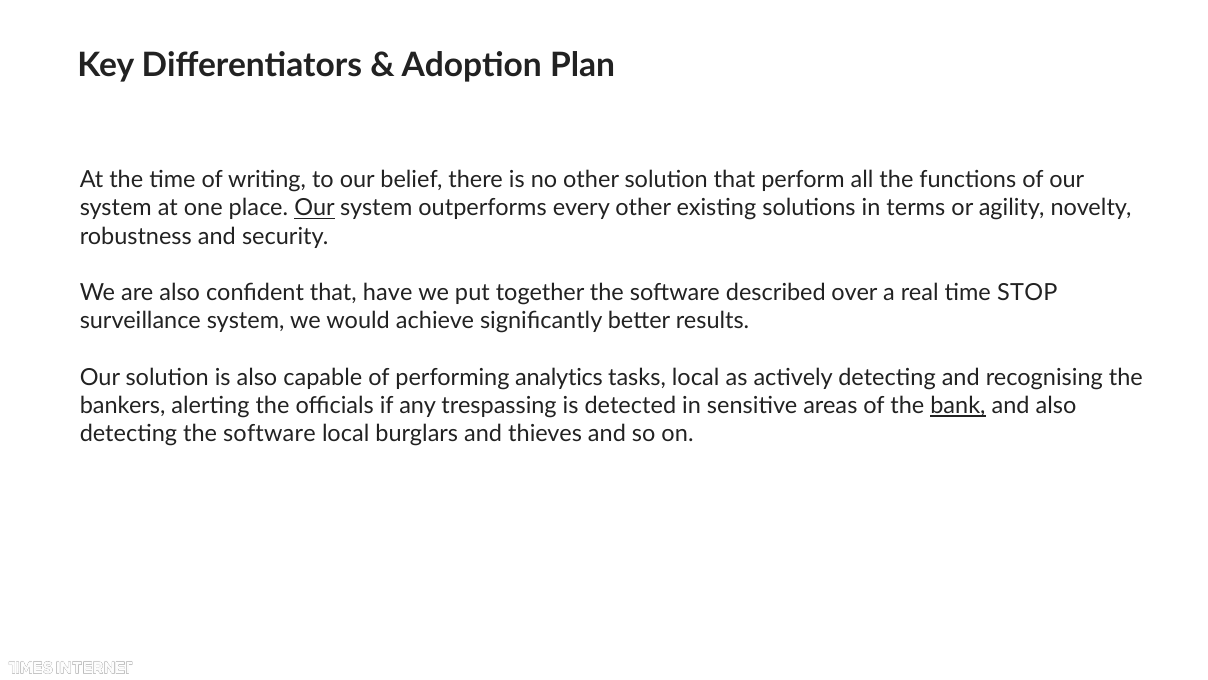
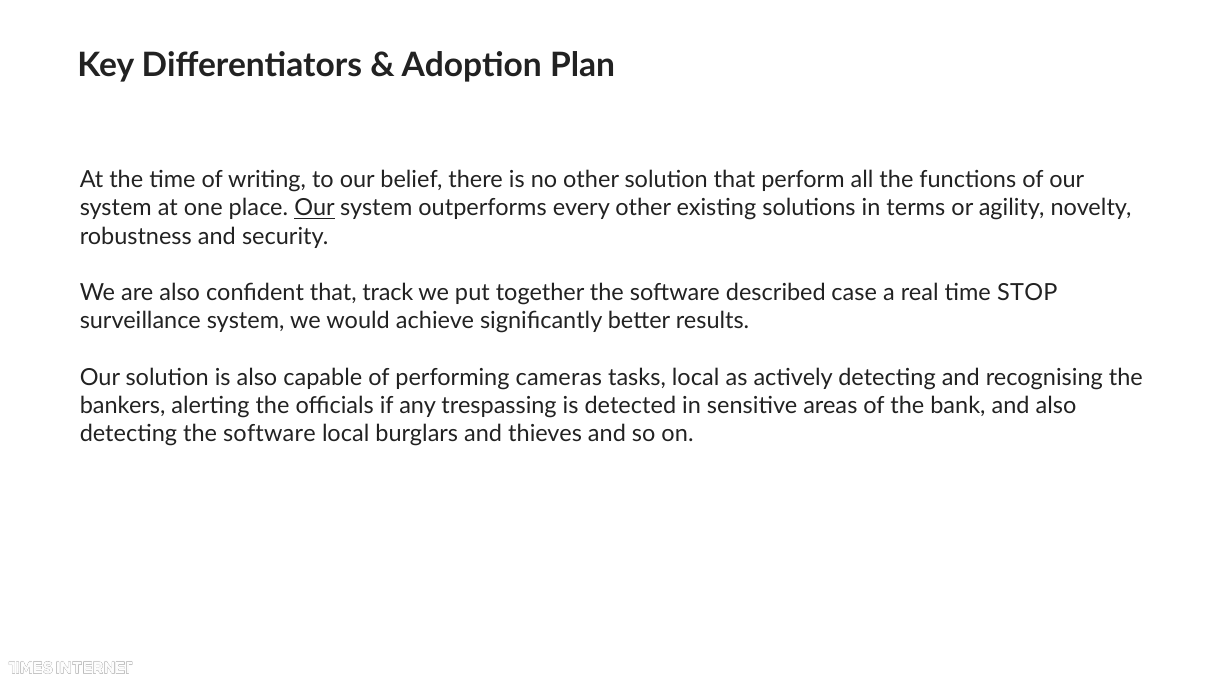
have: have -> track (388, 293)
over: over -> case (854, 293)
analytics: analytics -> cameras (559, 377)
bank underline: present -> none (958, 405)
